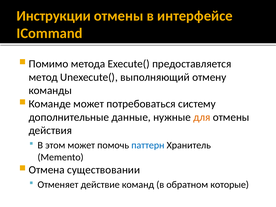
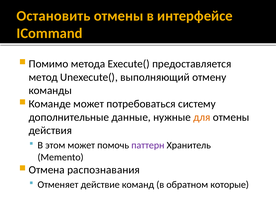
Инструкции: Инструкции -> Остановить (54, 16)
паттерн colour: blue -> purple (148, 145)
существовании: существовании -> распознавания (104, 170)
